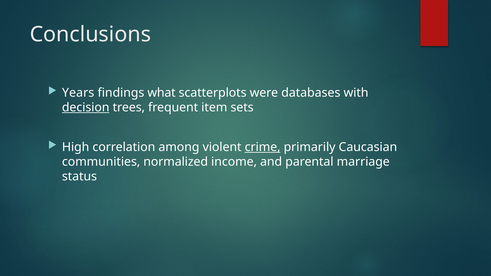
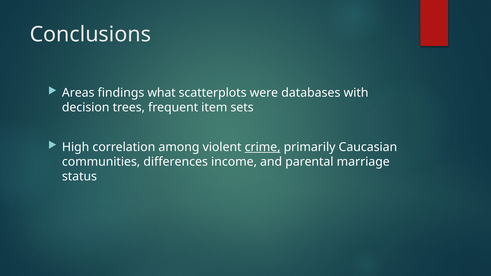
Years: Years -> Areas (78, 93)
decision underline: present -> none (86, 107)
normalized: normalized -> differences (176, 162)
